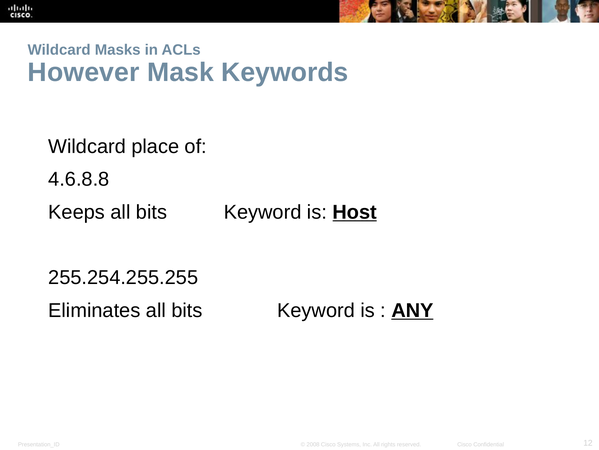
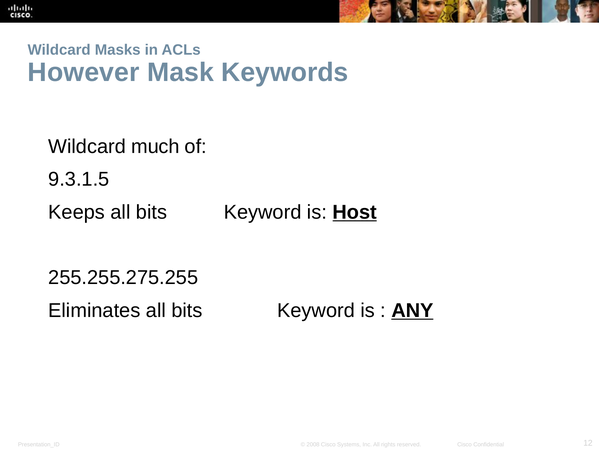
place: place -> much (155, 146)
4.6.8.8: 4.6.8.8 -> 9.3.1.5 (79, 179)
255.254.255.255: 255.254.255.255 -> 255.255.275.255 (123, 277)
